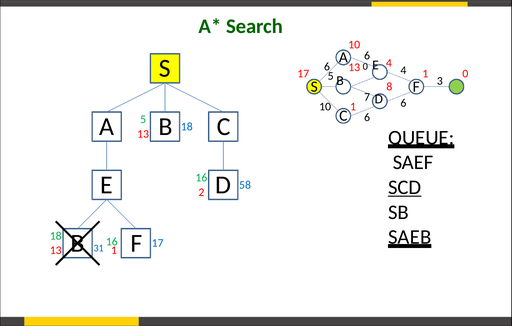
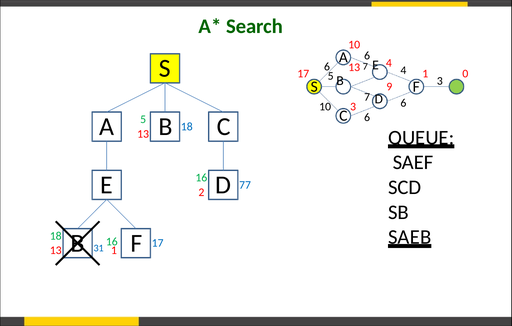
13 0: 0 -> 7 (365, 66)
8: 8 -> 9 (389, 87)
10 1: 1 -> 3 (353, 106)
58: 58 -> 77 (245, 185)
SCD underline: present -> none (405, 187)
